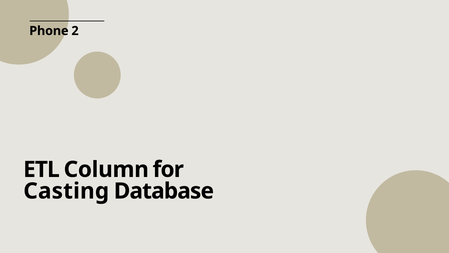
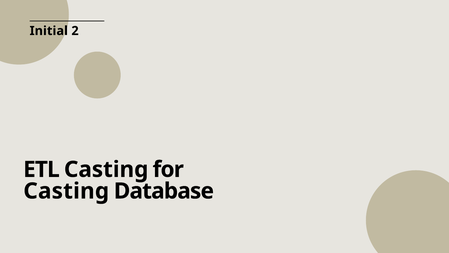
Phone: Phone -> Initial (49, 31)
ETL Column: Column -> Casting (106, 169)
